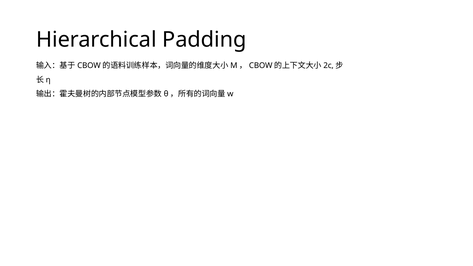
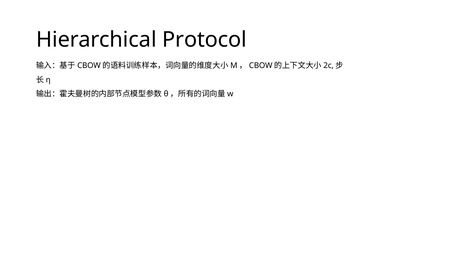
Padding: Padding -> Protocol (204, 40)
